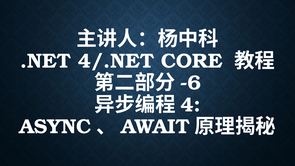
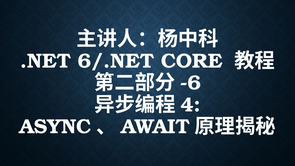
4/.NET: 4/.NET -> 6/.NET (116, 61)
